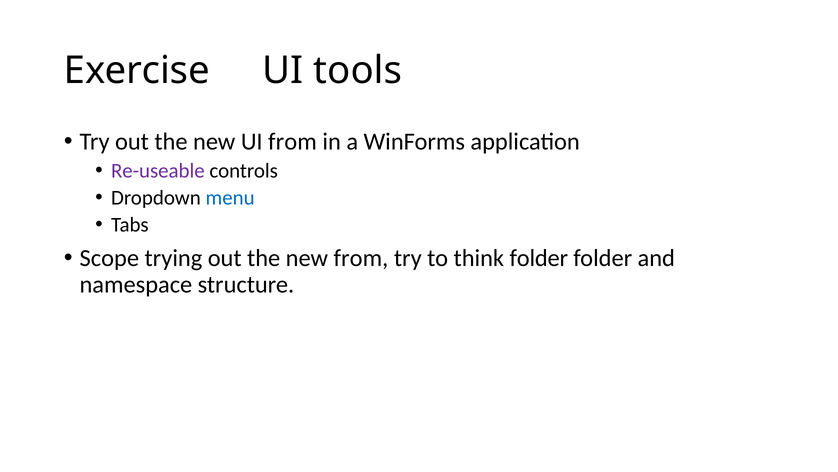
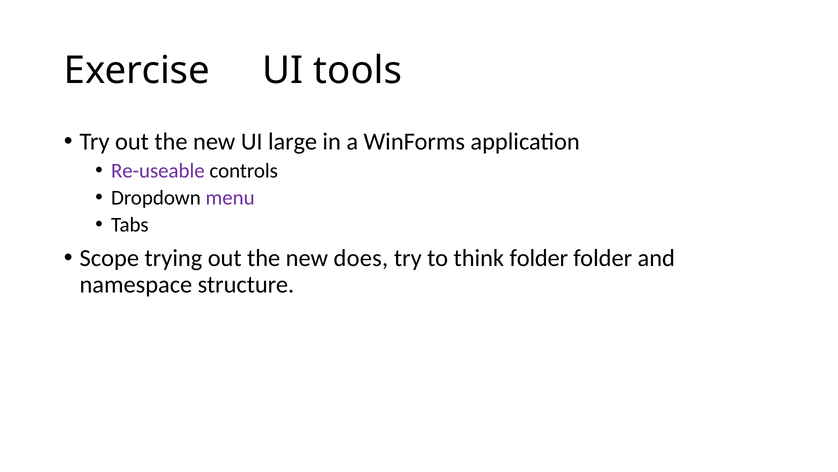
UI from: from -> large (293, 142)
menu colour: blue -> purple (230, 198)
new from: from -> does (361, 258)
